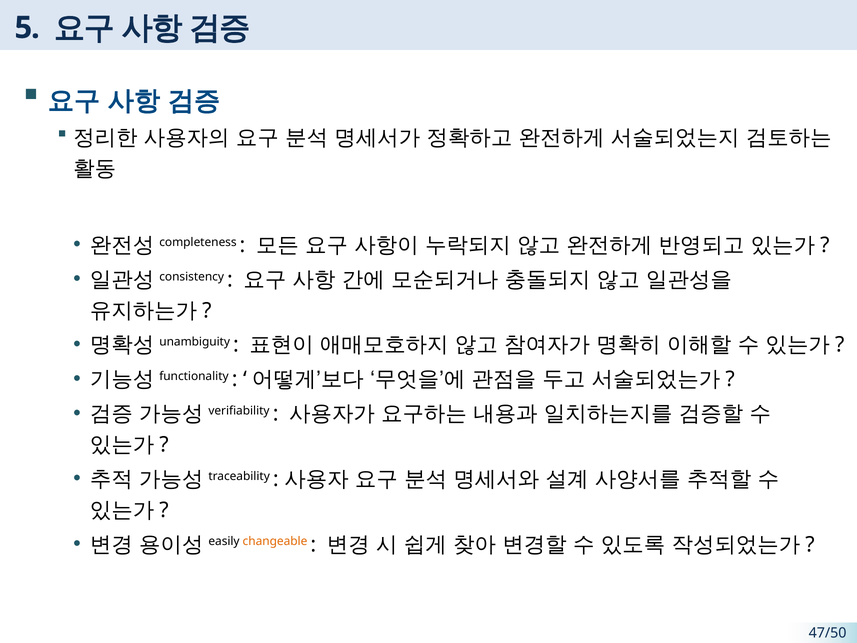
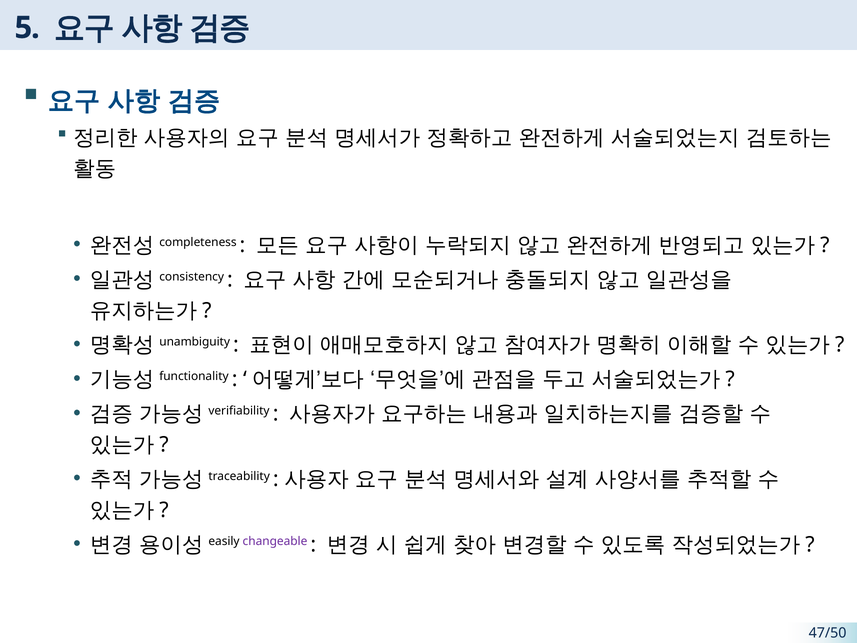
changeable colour: orange -> purple (275, 541)
